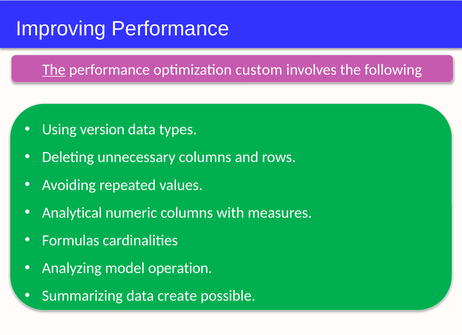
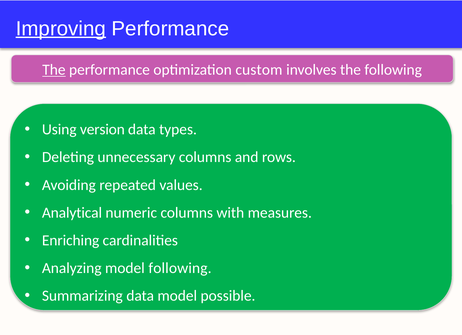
Improving underline: none -> present (61, 29)
Formulas: Formulas -> Enriching (71, 240)
model operation: operation -> following (180, 268)
data create: create -> model (177, 296)
